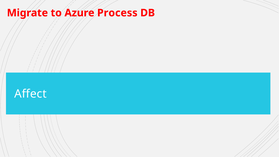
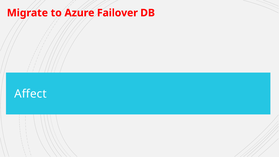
Process: Process -> Failover (117, 13)
